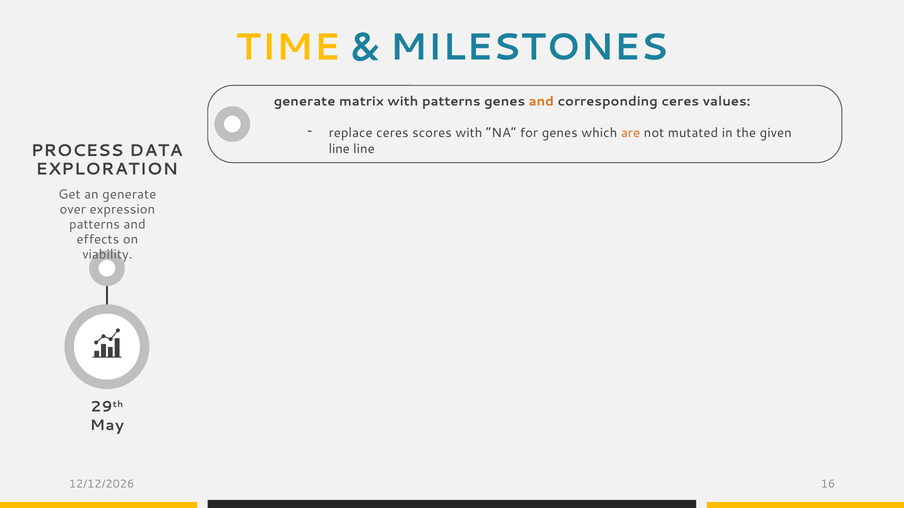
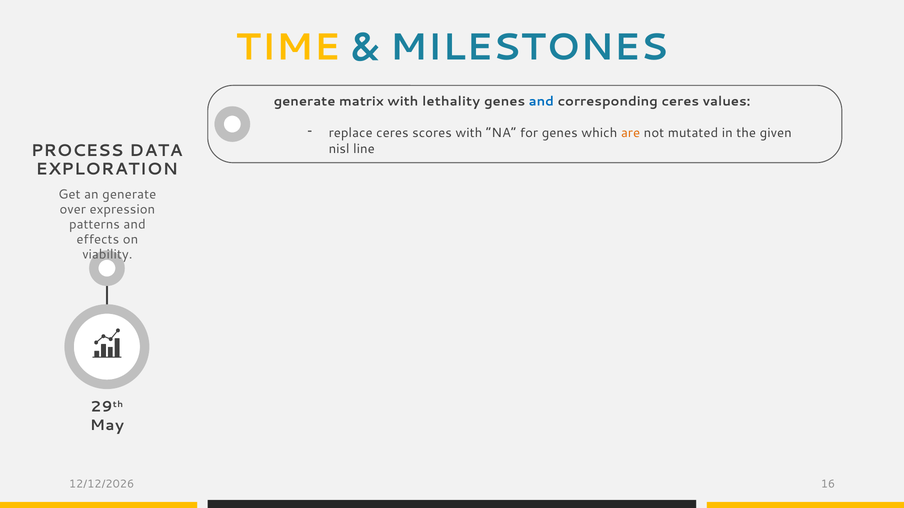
with patterns: patterns -> lethality (451, 101)
and colour: orange -> blue (541, 101)
line: line -> nisl (339, 149)
